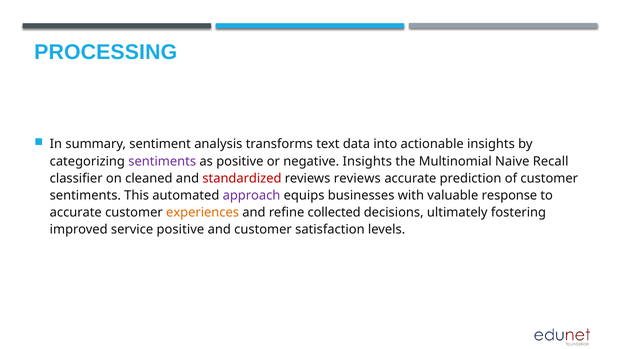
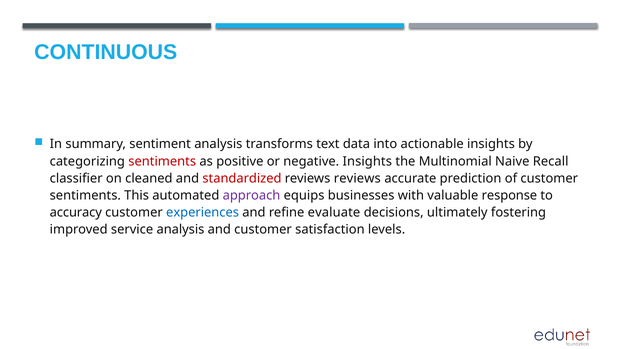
PROCESSING: PROCESSING -> CONTINUOUS (106, 52)
sentiments colour: purple -> red (162, 161)
accurate: accurate -> accuracy (76, 212)
experiences colour: orange -> blue (203, 212)
collected: collected -> evaluate (334, 212)
service positive: positive -> analysis (180, 229)
